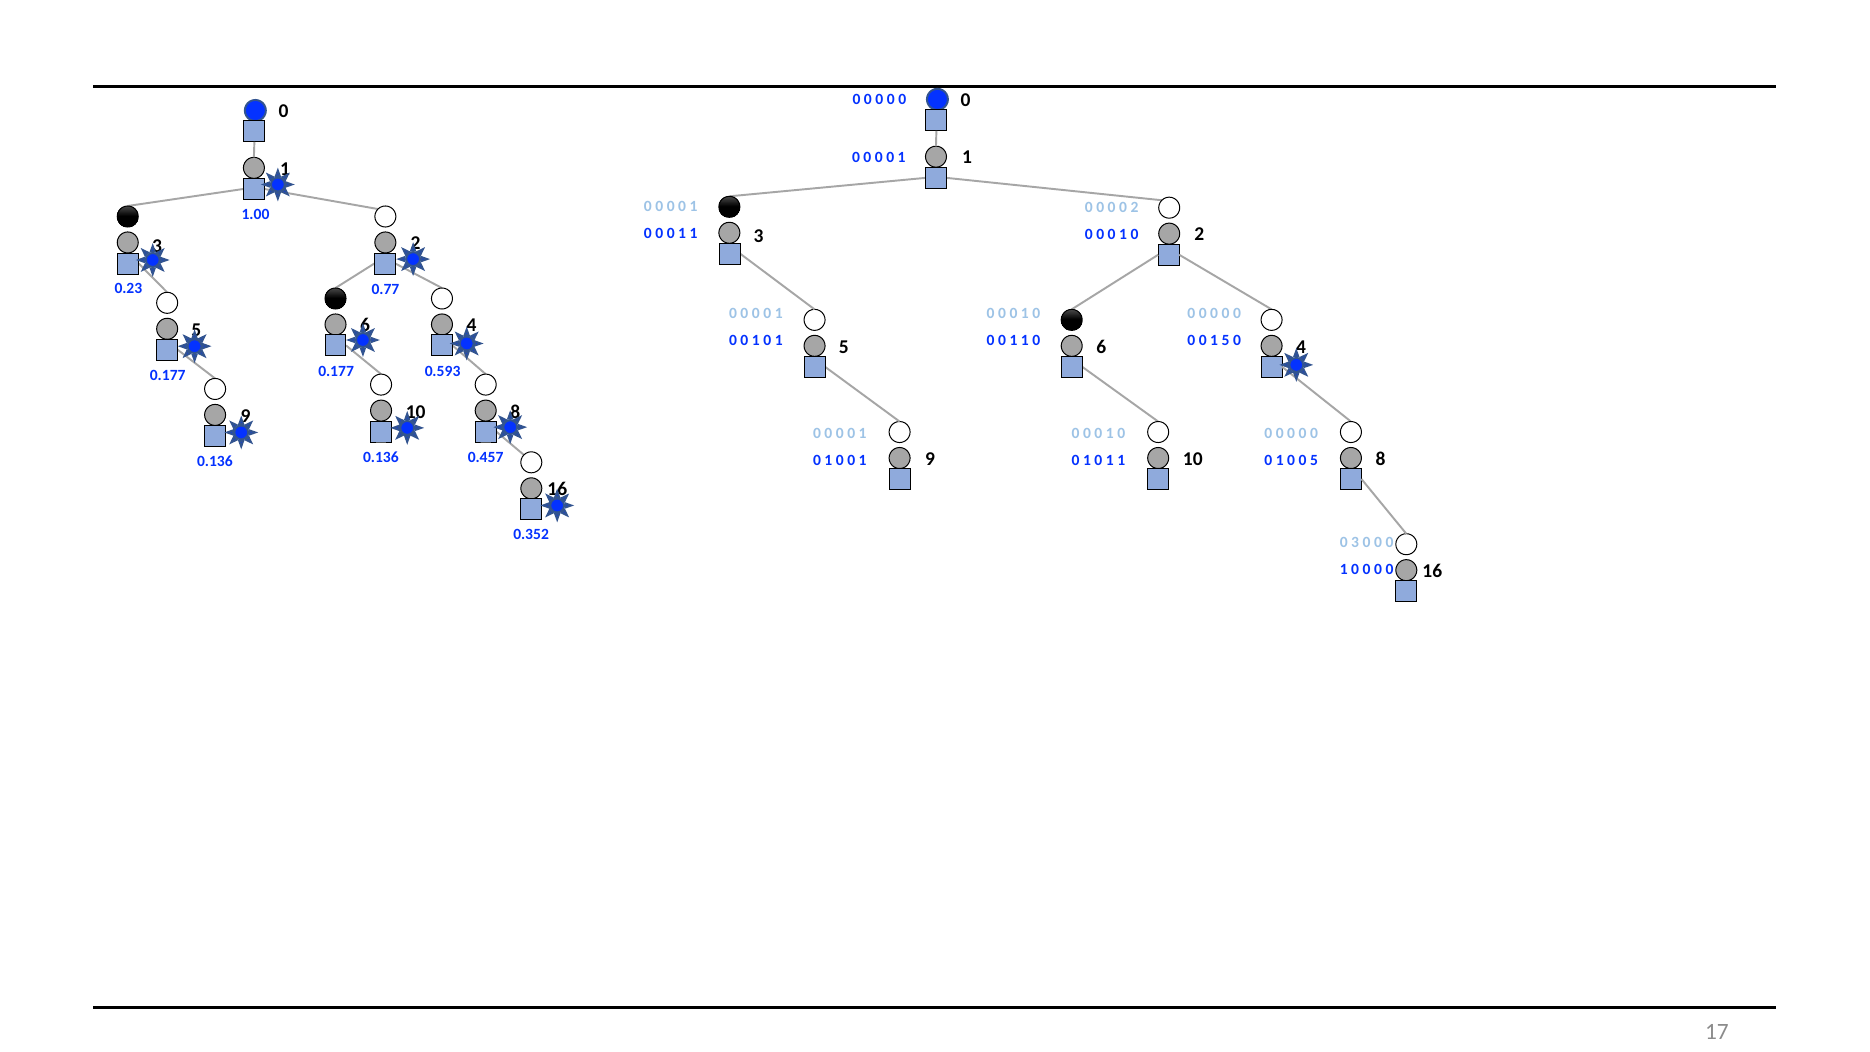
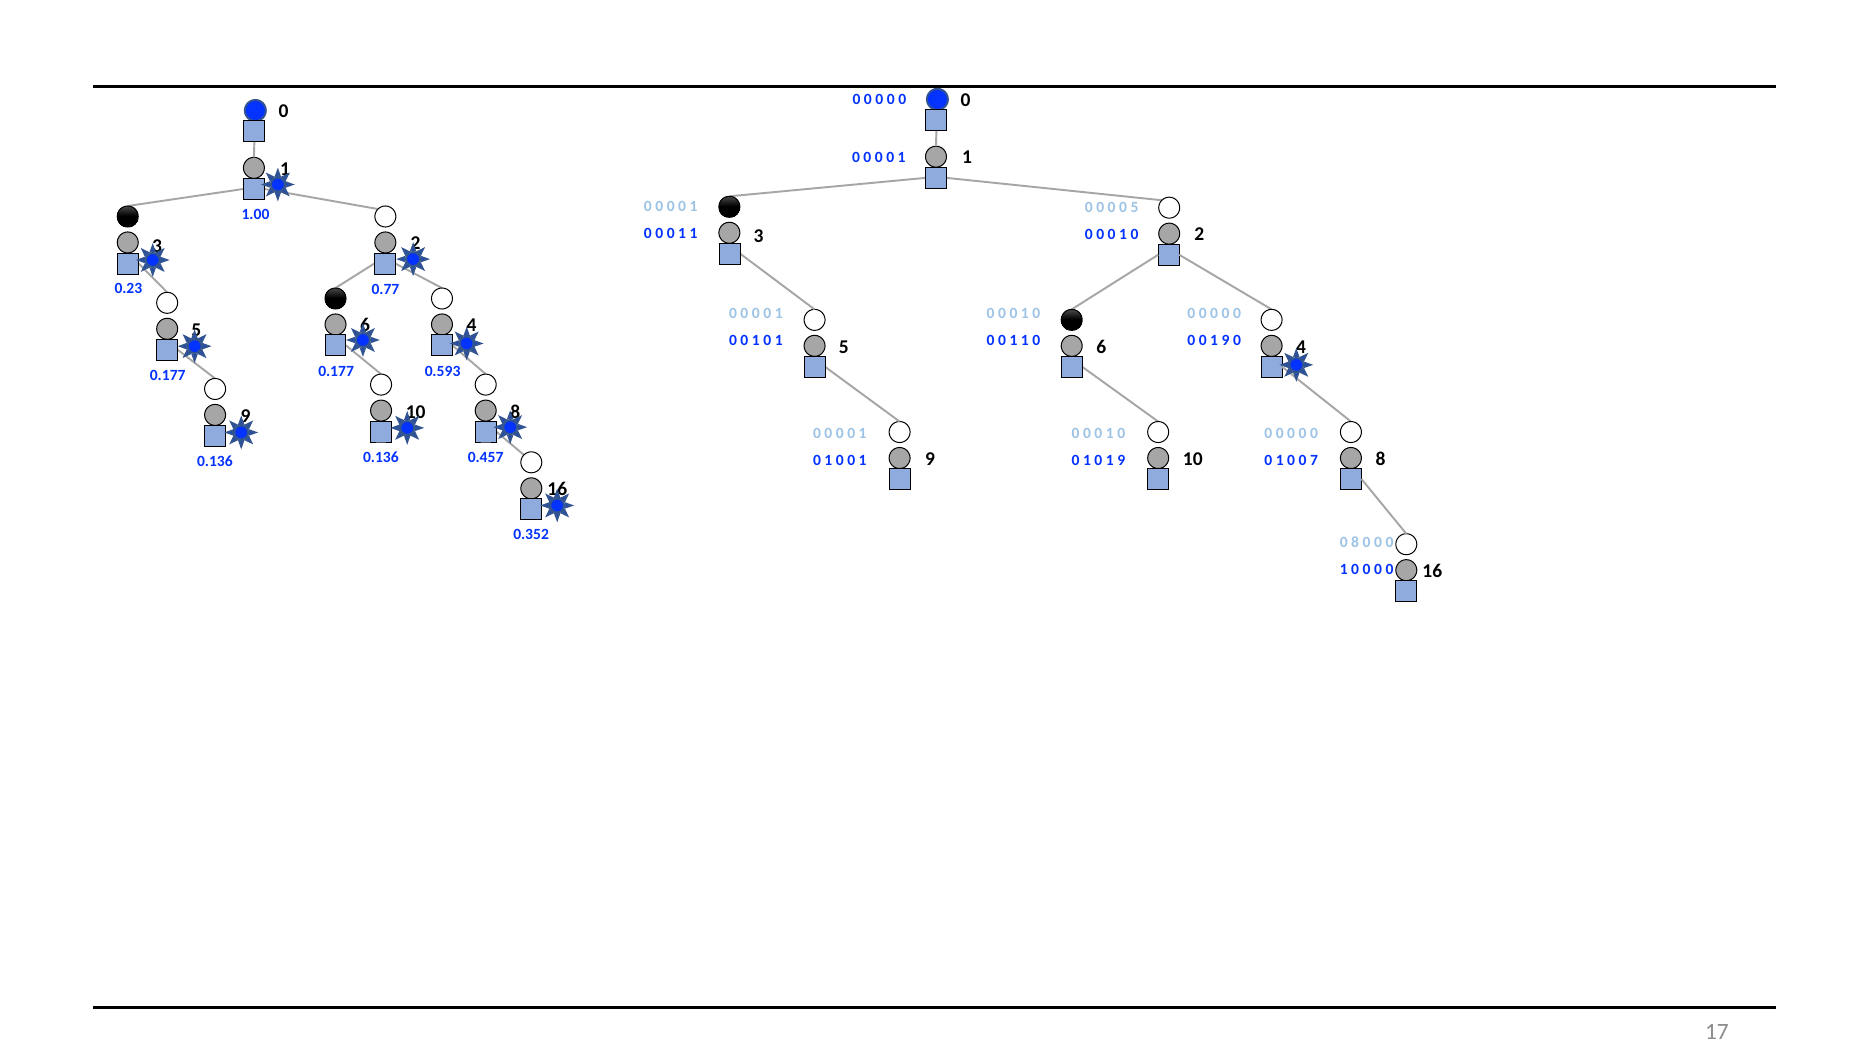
0 0 2: 2 -> 5 (1135, 208)
5: 5 -> 9 (1226, 340)
1 0 1 1: 1 -> 9 (1121, 460)
0 5: 5 -> 7 (1314, 460)
3: 3 -> 8 (1355, 543)
